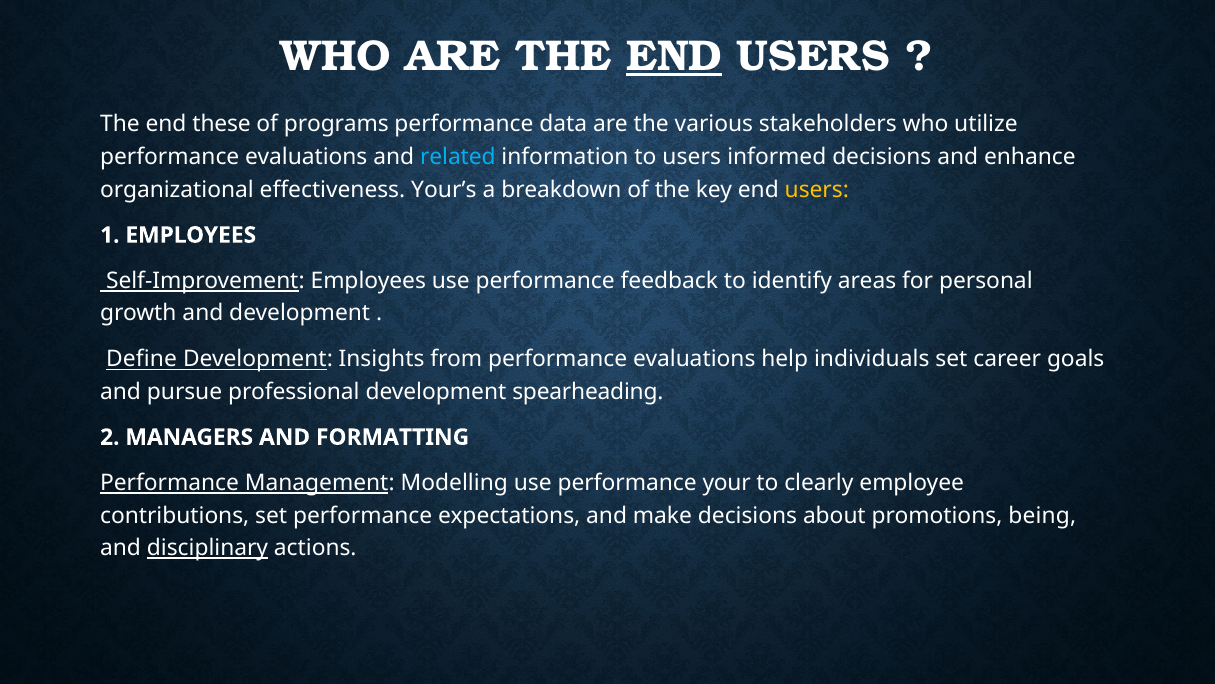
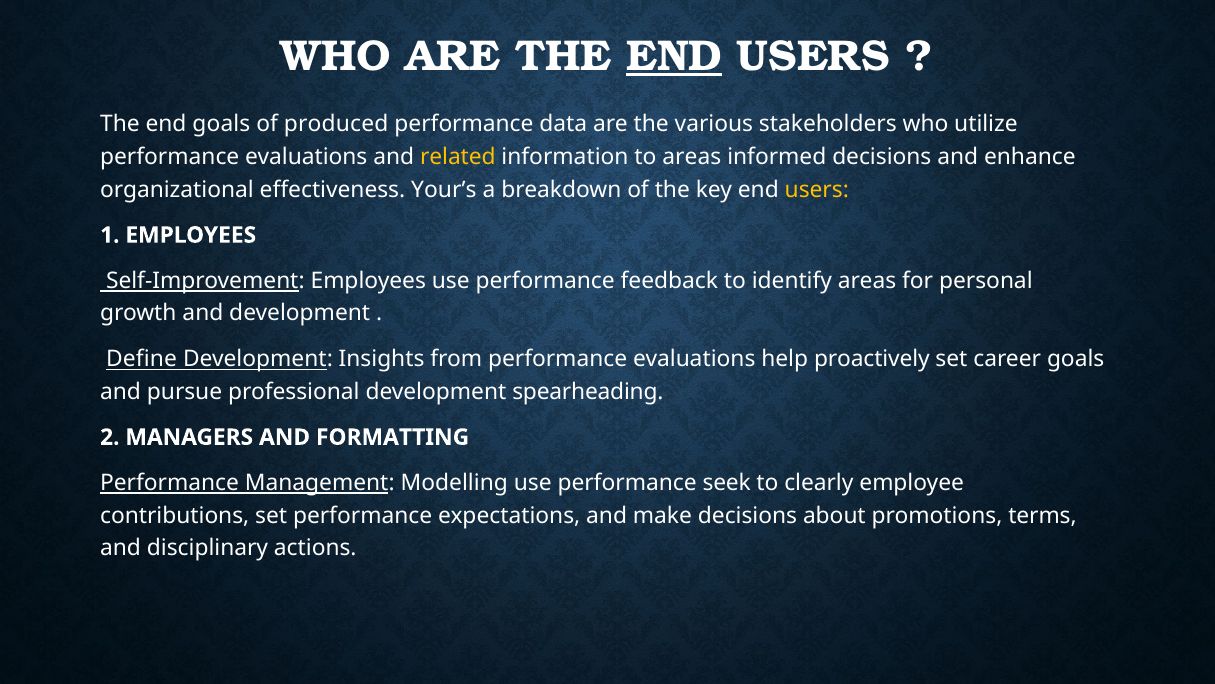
end these: these -> goals (221, 124)
programs: programs -> produced (336, 124)
related colour: light blue -> yellow (458, 157)
to users: users -> areas (692, 157)
individuals: individuals -> proactively (872, 359)
your: your -> seek (727, 482)
being: being -> terms (1042, 515)
disciplinary underline: present -> none (208, 548)
